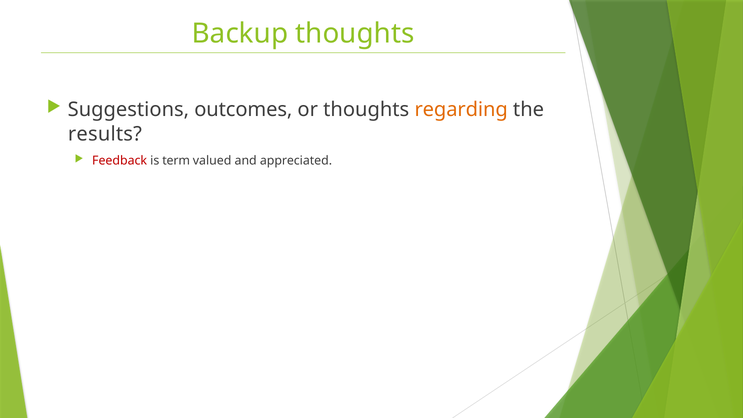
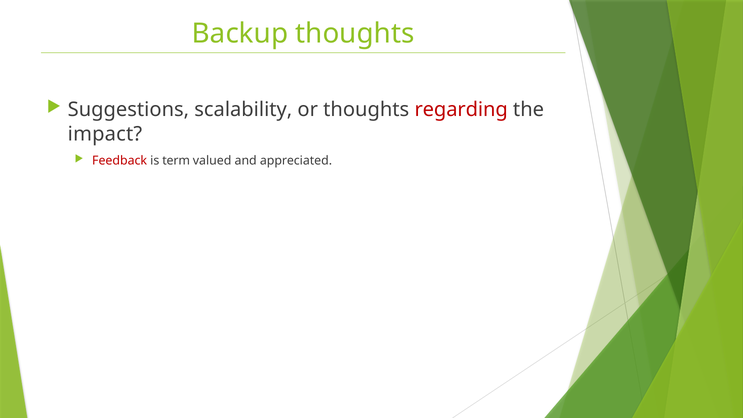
outcomes: outcomes -> scalability (243, 110)
regarding colour: orange -> red (461, 110)
results: results -> impact (105, 134)
